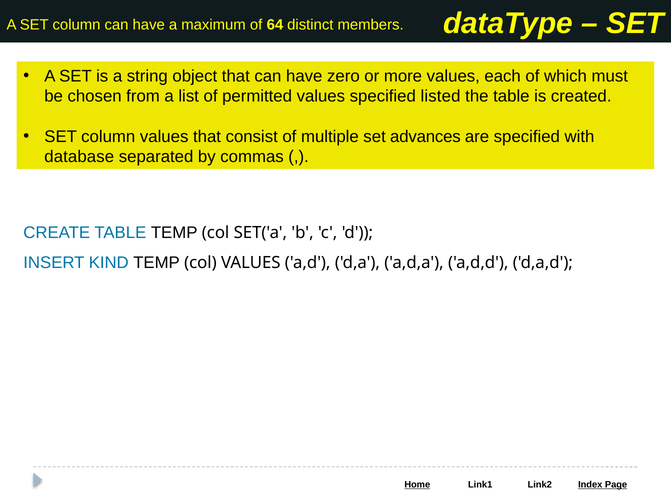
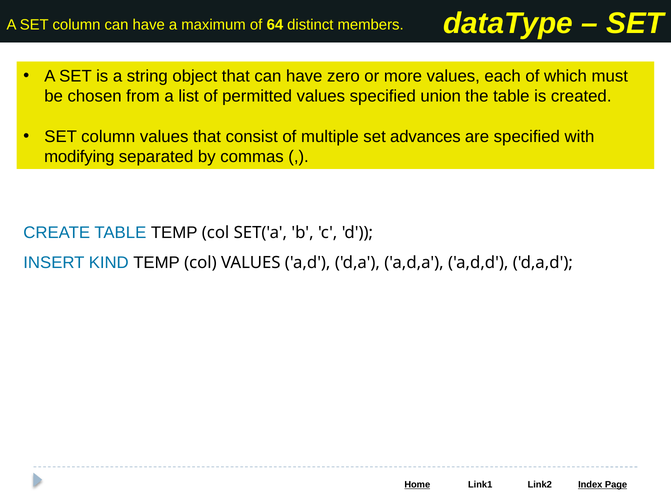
listed: listed -> union (441, 96)
database: database -> modifying (79, 157)
